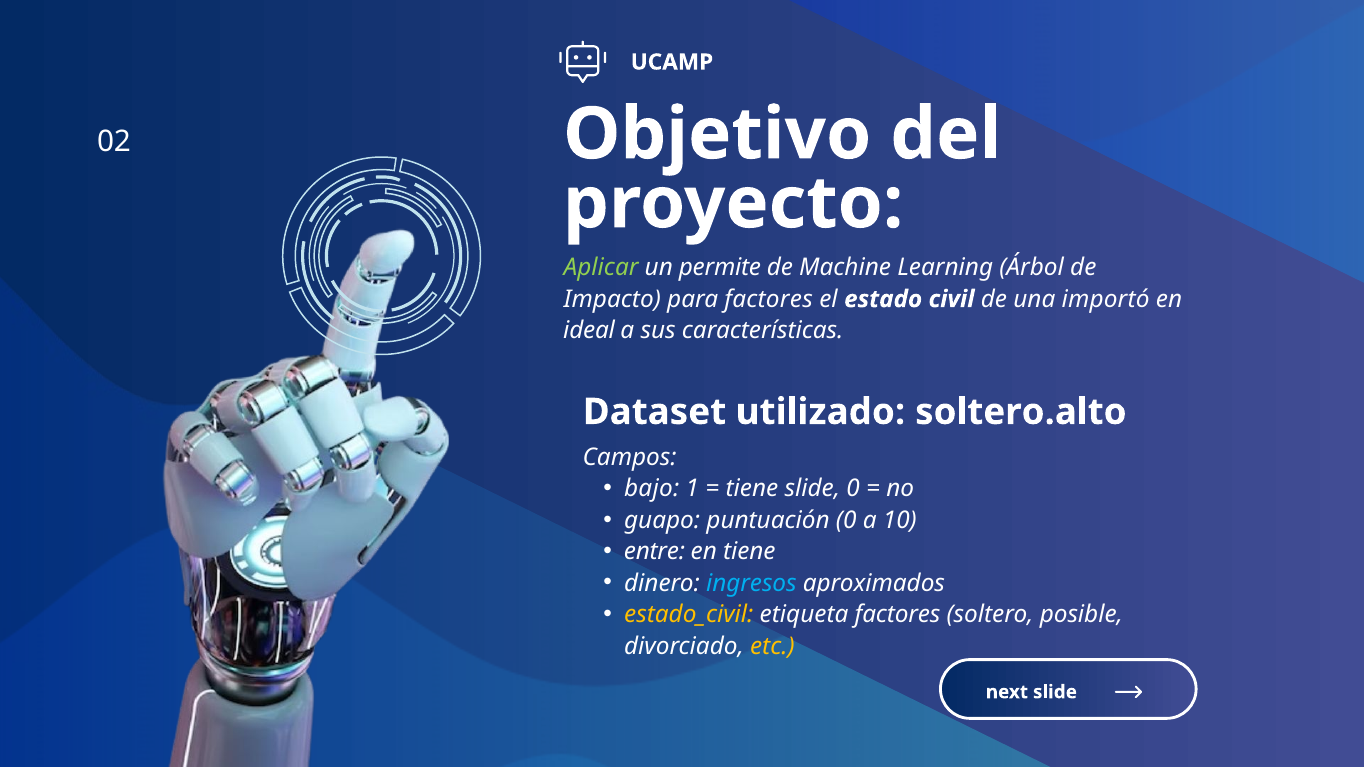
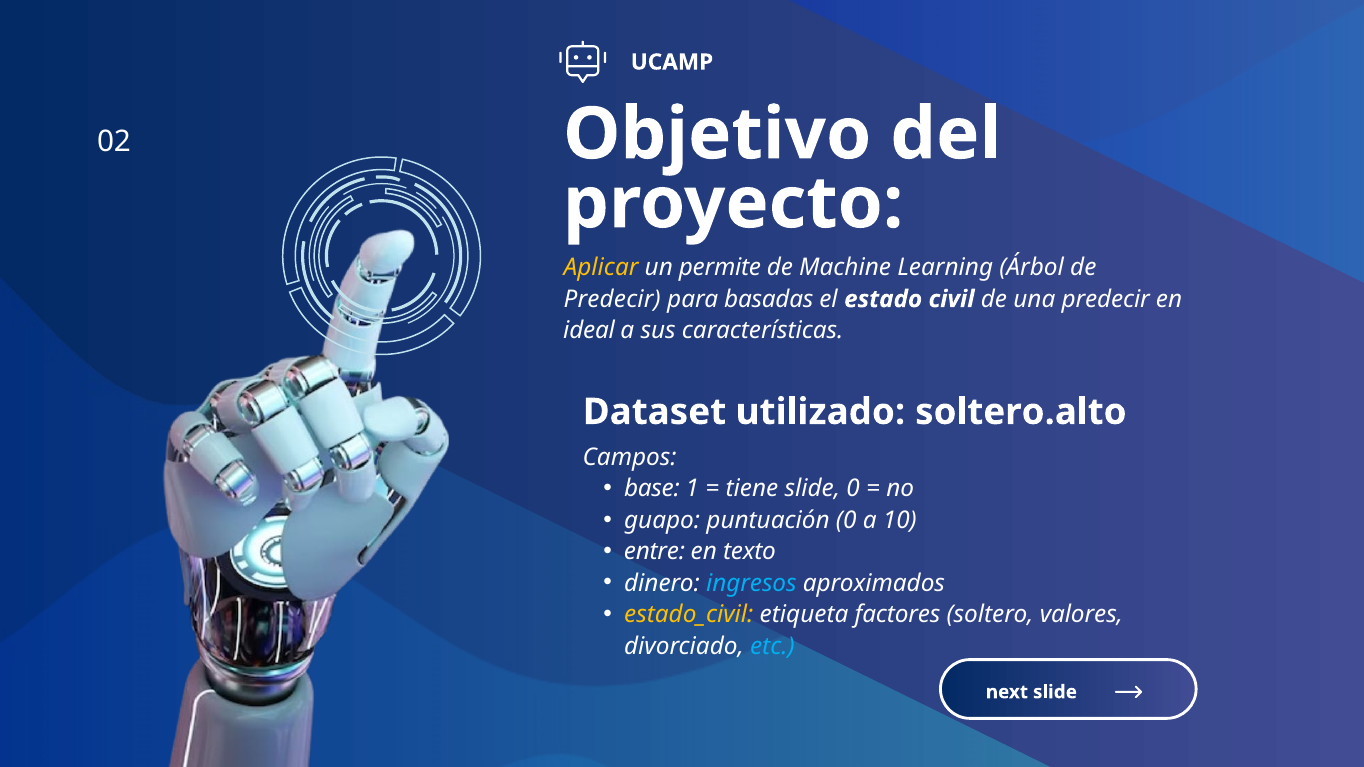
Aplicar colour: light green -> yellow (601, 268)
Impacto: Impacto -> Predecir (612, 299)
para factores: factores -> basadas (769, 299)
una importó: importó -> predecir (1106, 299)
bajo: bajo -> base (652, 489)
en tiene: tiene -> texto (749, 552)
posible: posible -> valores (1081, 615)
etc colour: yellow -> light blue (772, 646)
